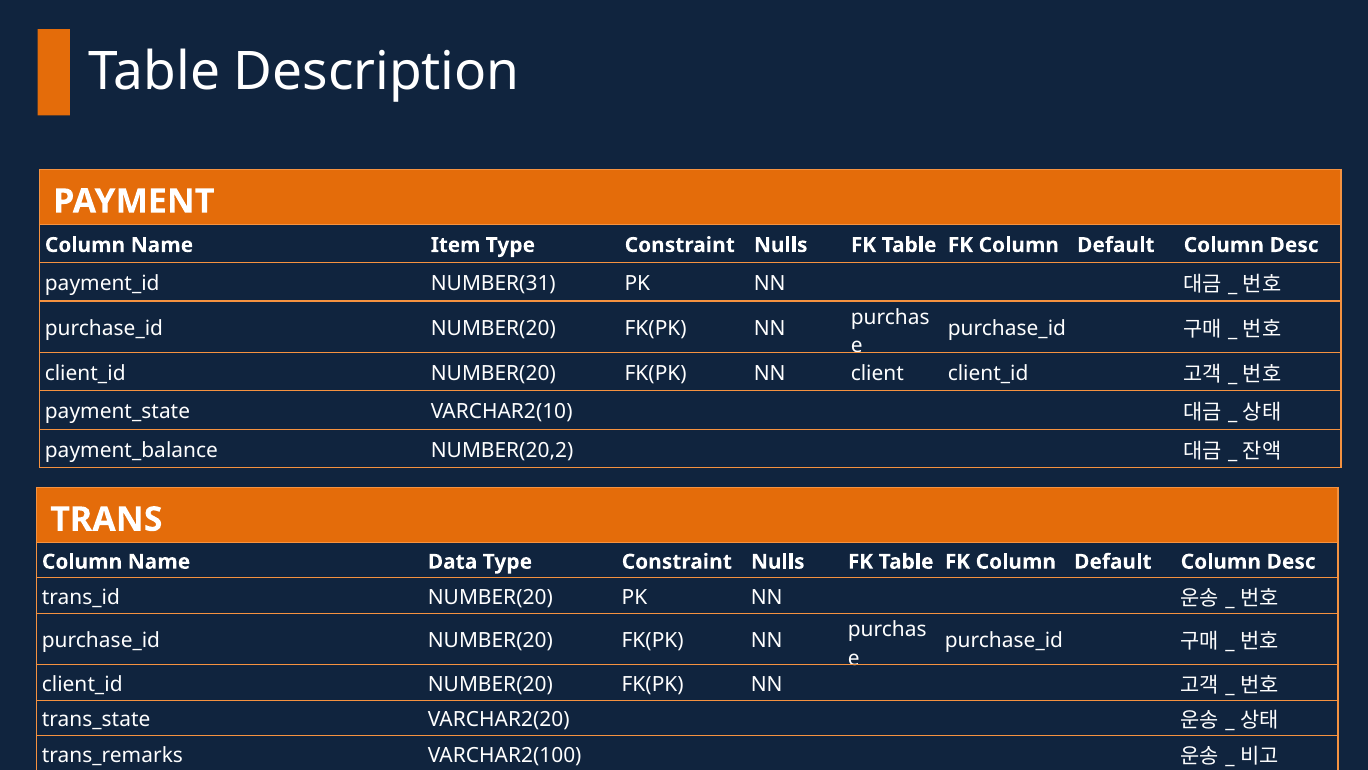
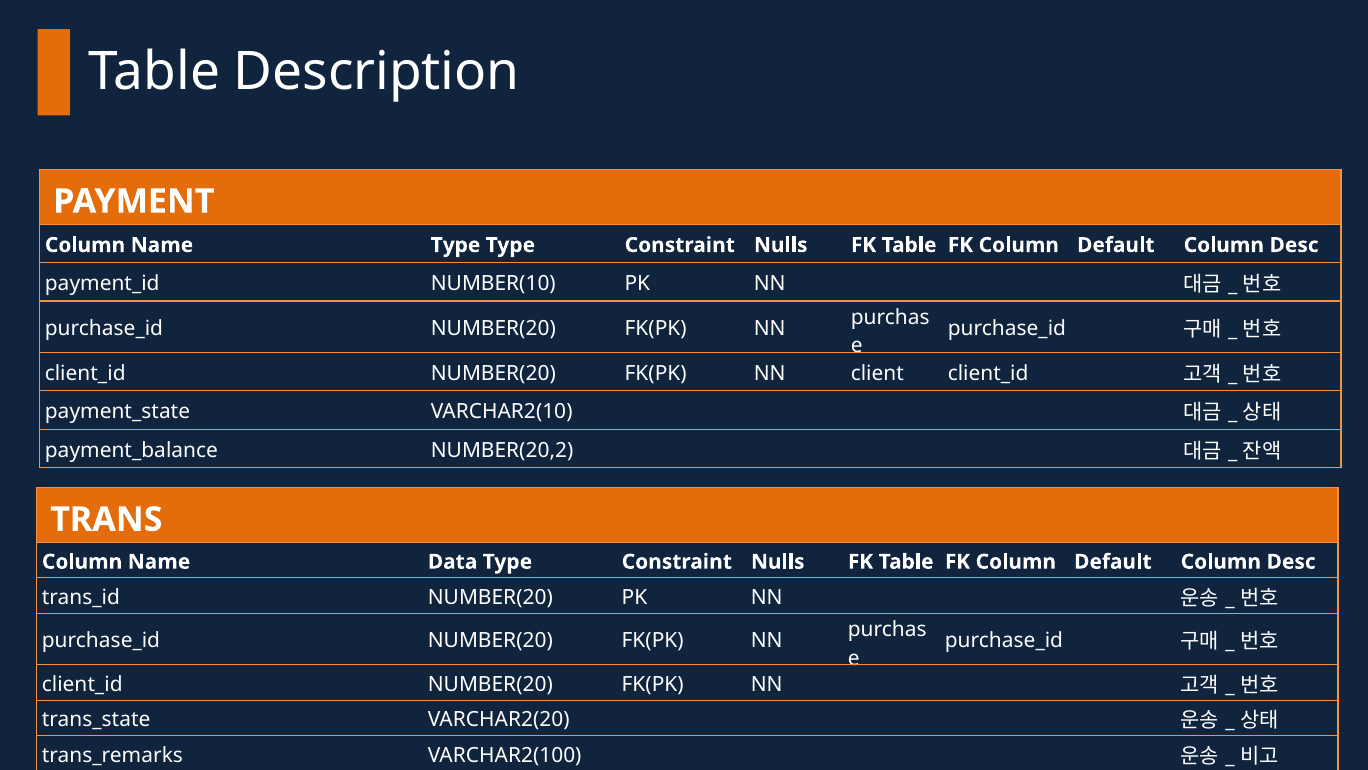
Name Item: Item -> Type (456, 245)
NUMBER(31: NUMBER(31 -> NUMBER(10 (493, 283)
